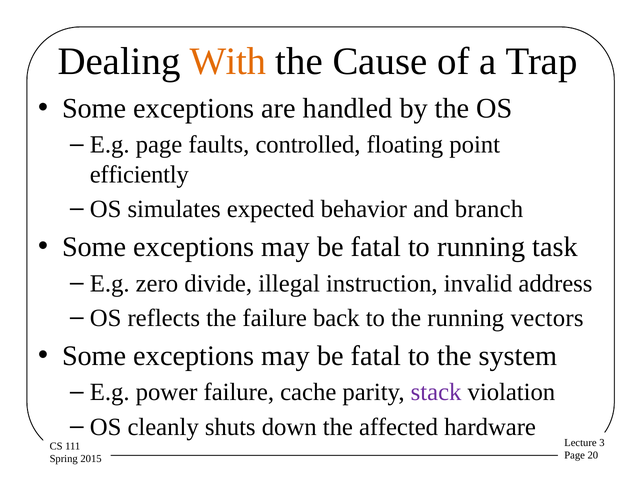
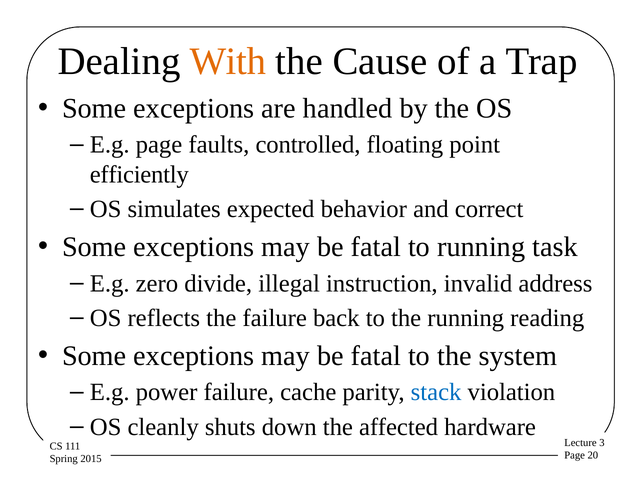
branch: branch -> correct (489, 209)
vectors: vectors -> reading (547, 318)
stack colour: purple -> blue (436, 392)
